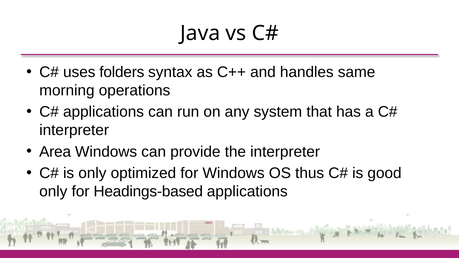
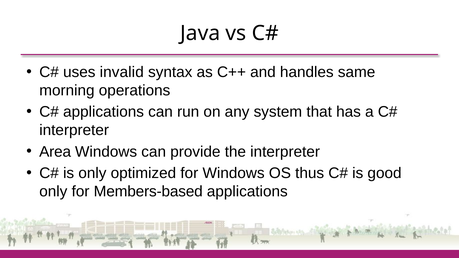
folders: folders -> invalid (122, 72)
Headings-based: Headings-based -> Members-based (148, 192)
